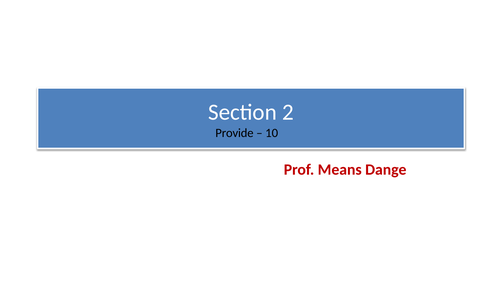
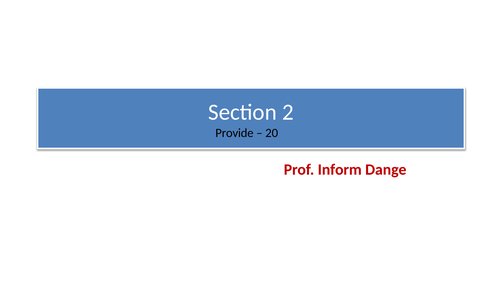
10: 10 -> 20 (272, 133)
Means: Means -> Inform (340, 169)
